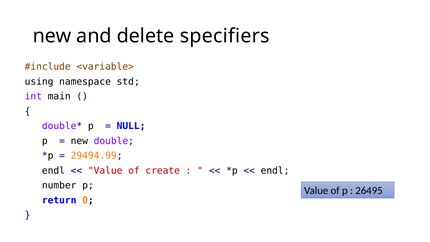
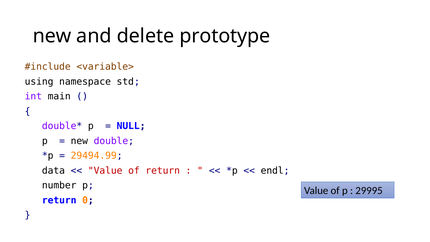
specifiers: specifiers -> prototype (225, 36)
endl: endl -> data (53, 170)
of create: create -> return (163, 170)
26495: 26495 -> 29995 (369, 191)
